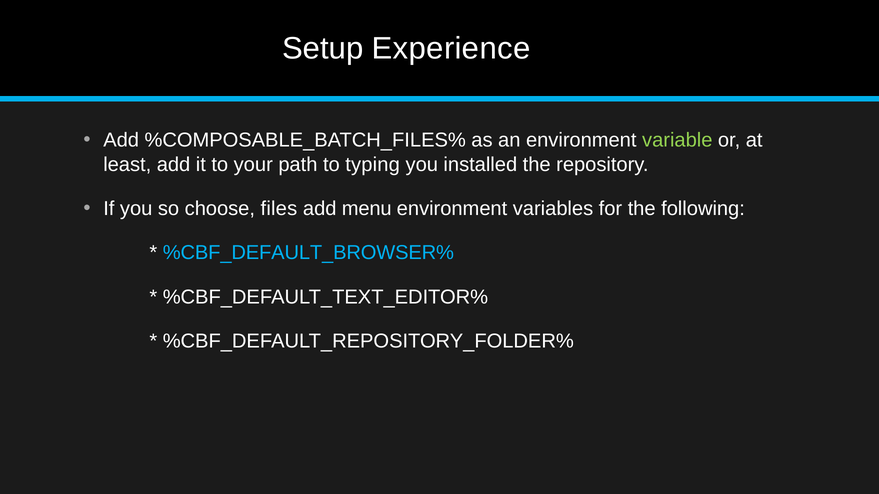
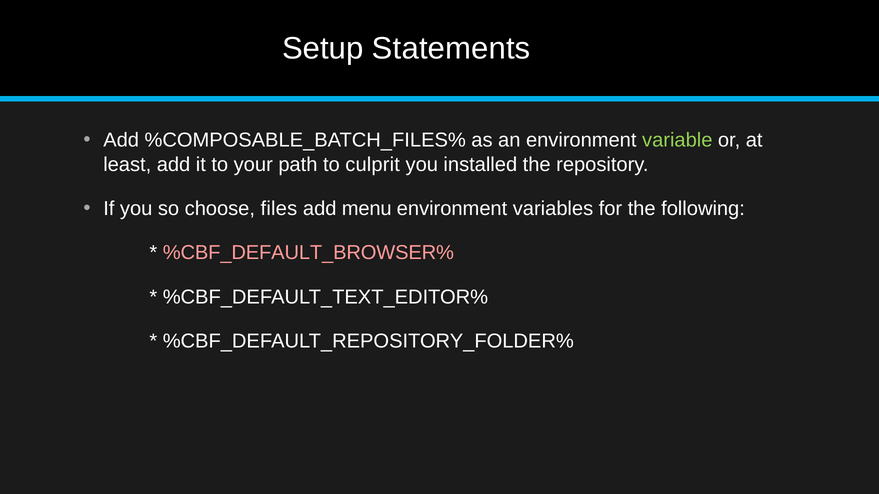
Experience: Experience -> Statements (451, 49)
typing: typing -> culprit (373, 165)
%CBF_DEFAULT_BROWSER% colour: light blue -> pink (308, 253)
